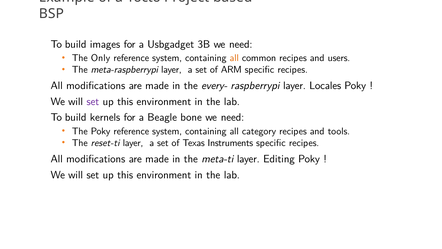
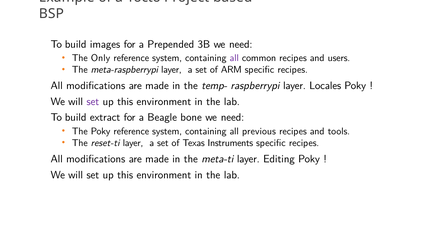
Usbgadget: Usbgadget -> Prepended (171, 44)
all colour: orange -> purple (234, 58)
every-: every- -> temp- (214, 85)
kernels: kernels -> extract (105, 117)
category: category -> previous (259, 131)
